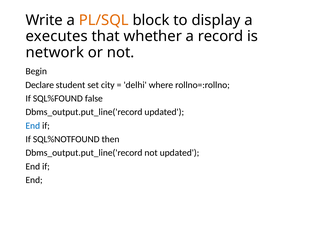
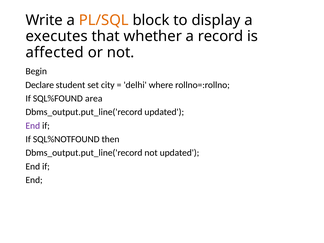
network: network -> affected (55, 52)
false: false -> area (94, 99)
End colour: blue -> purple (33, 126)
